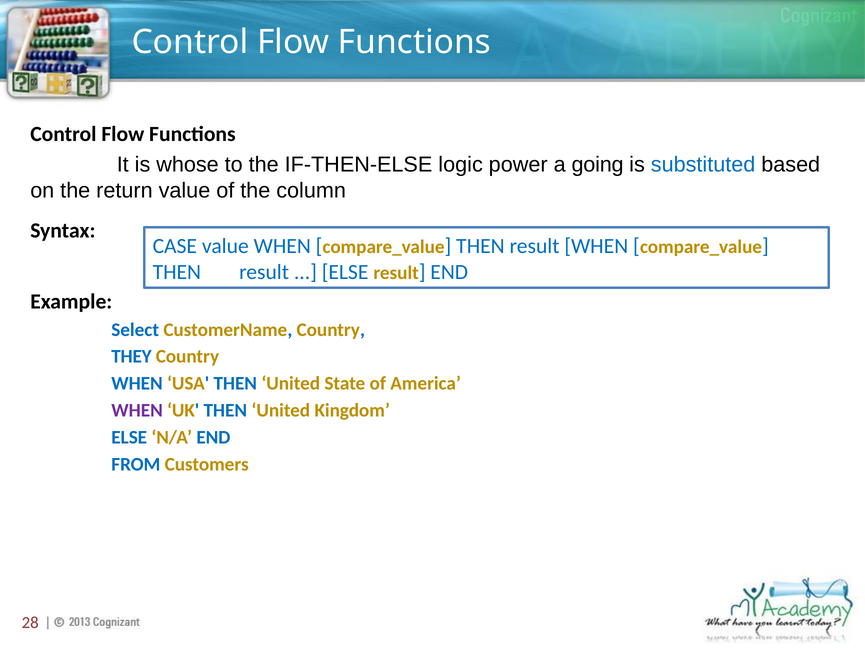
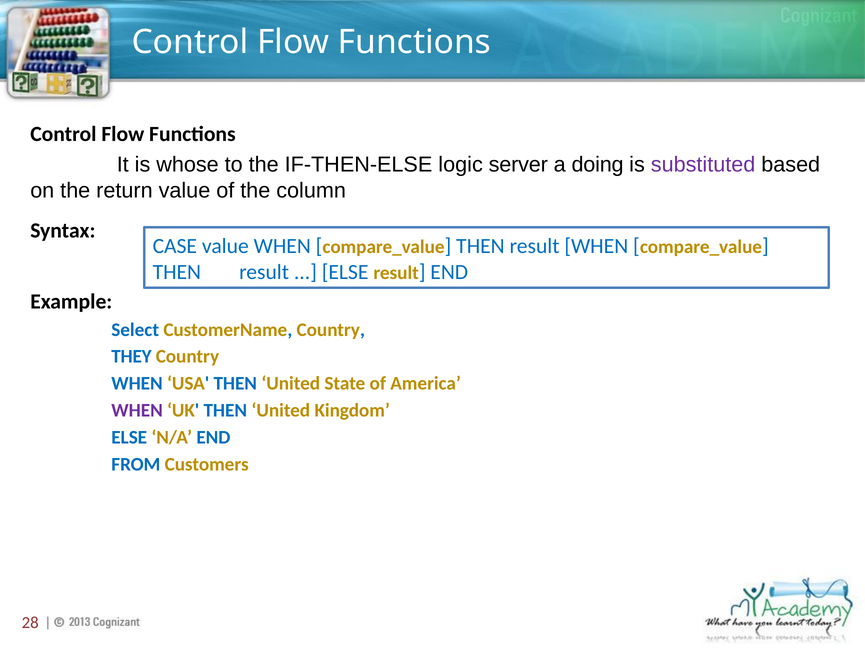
power: power -> server (518, 164)
going: going -> doing (598, 164)
substituted colour: blue -> purple (703, 164)
